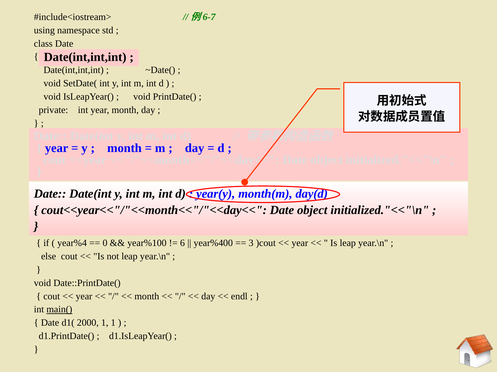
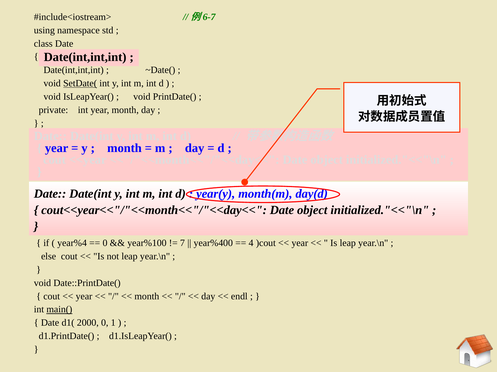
SetDate( underline: none -> present (80, 84)
6: 6 -> 7 (182, 243)
3: 3 -> 4 (251, 243)
2000 1: 1 -> 0 (105, 323)
